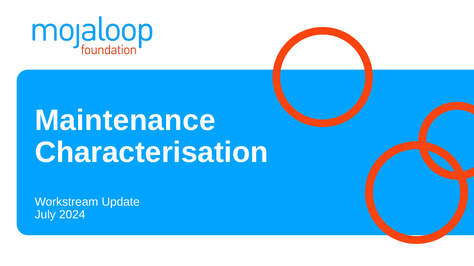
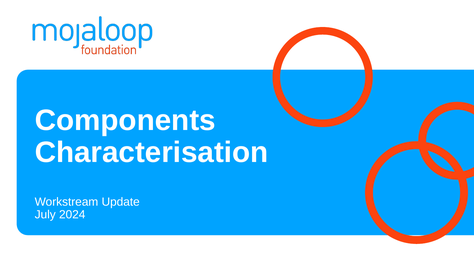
Maintenance: Maintenance -> Components (125, 121)
